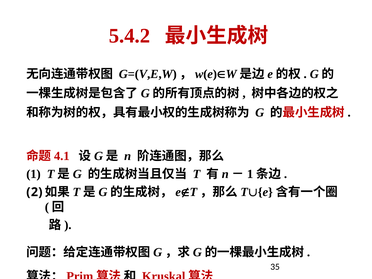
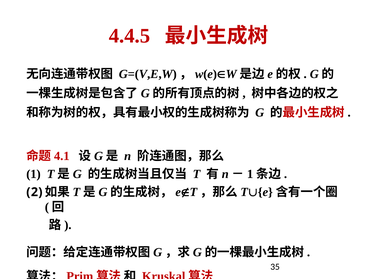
5.4.2: 5.4.2 -> 4.4.5 (130, 36)
